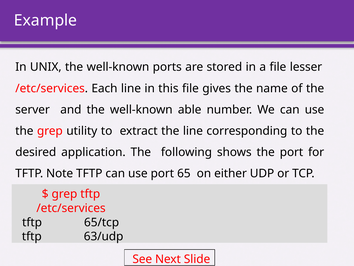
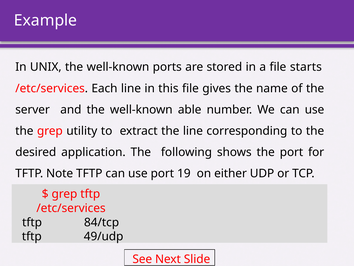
lesser: lesser -> starts (306, 67)
65: 65 -> 19 (184, 173)
65/tcp: 65/tcp -> 84/tcp (102, 222)
63/udp: 63/udp -> 49/udp (104, 236)
